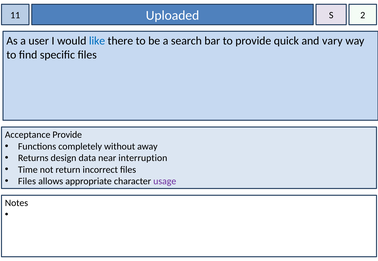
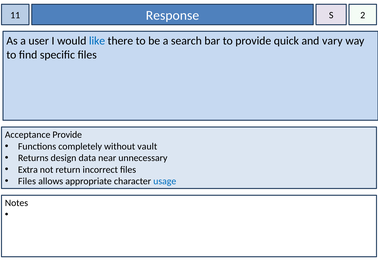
Uploaded: Uploaded -> Response (172, 15)
away: away -> vault (147, 147)
interruption: interruption -> unnecessary (143, 158)
Time: Time -> Extra (28, 170)
usage colour: purple -> blue (165, 182)
